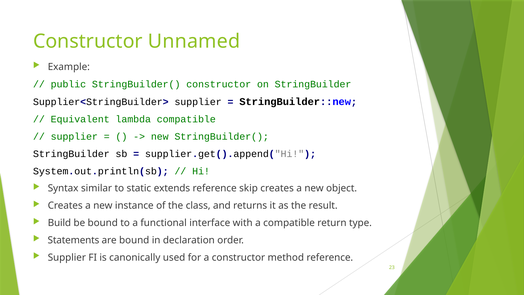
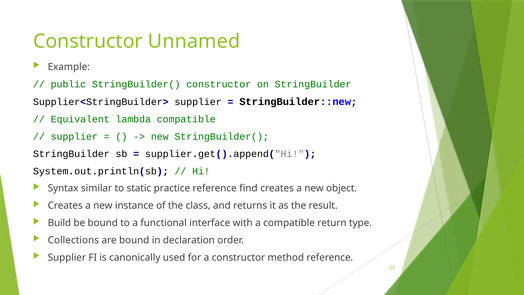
extends: extends -> practice (172, 188)
skip: skip -> find (248, 188)
Statements: Statements -> Collections (73, 240)
